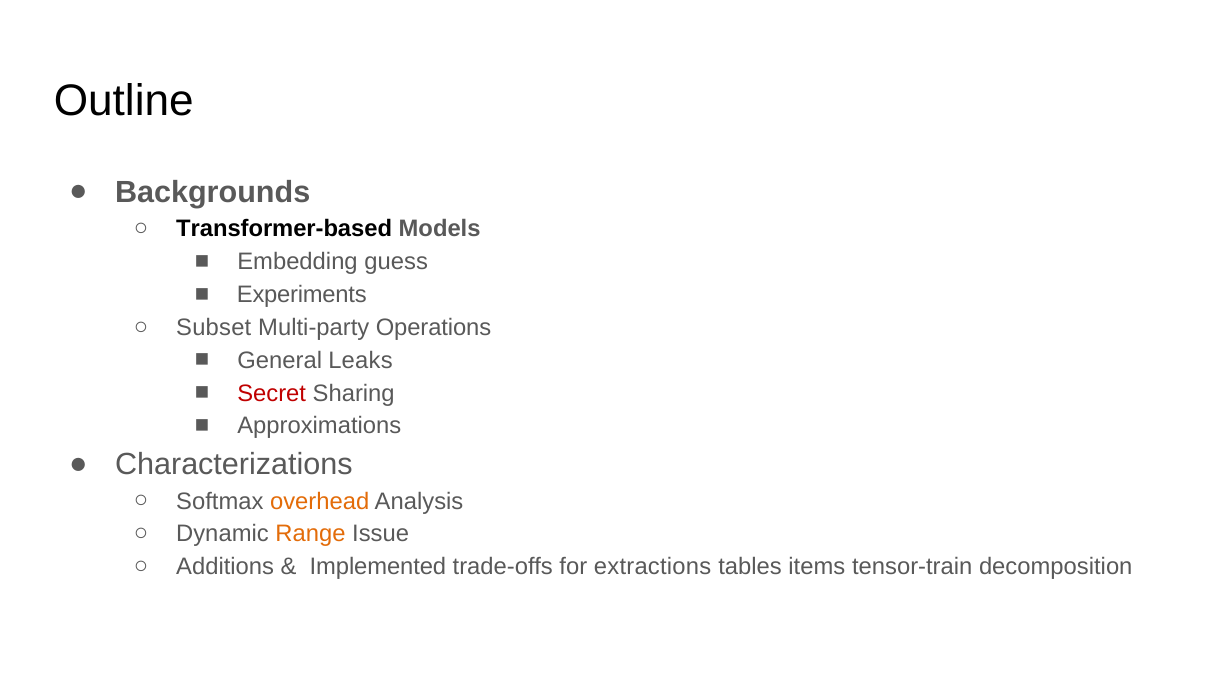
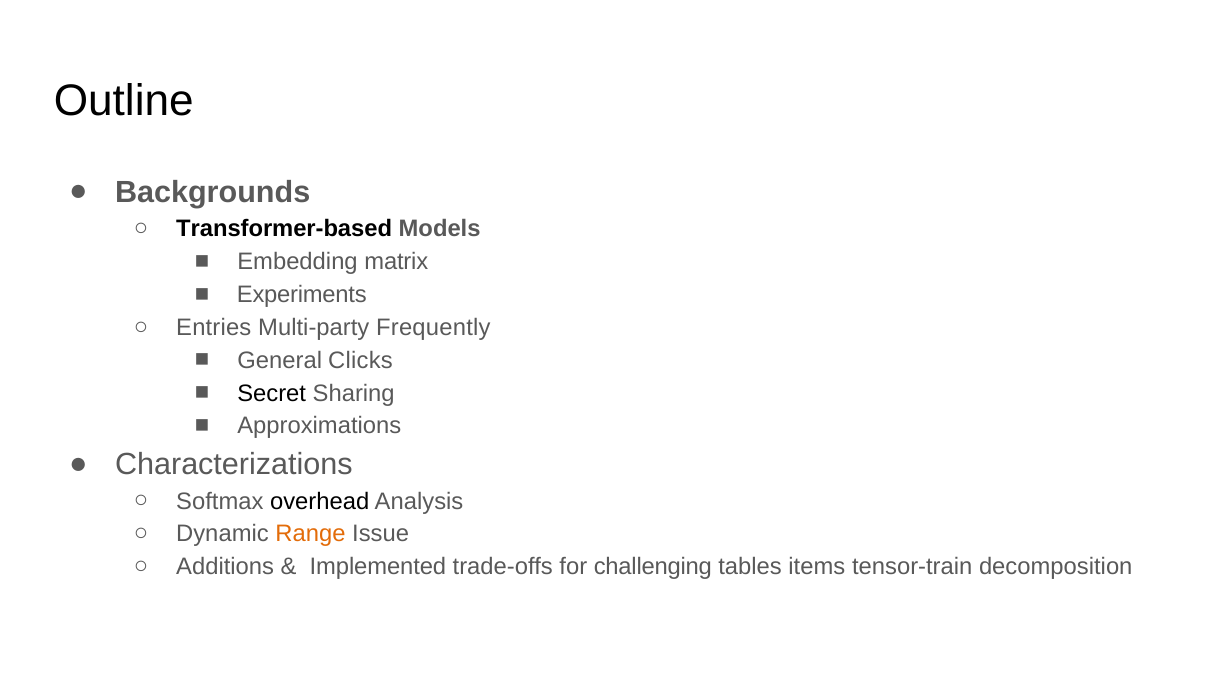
guess: guess -> matrix (396, 262)
Subset: Subset -> Entries (214, 327)
Operations: Operations -> Frequently (433, 327)
Leaks: Leaks -> Clicks (360, 360)
Secret colour: red -> black (272, 393)
overhead colour: orange -> black (320, 501)
extractions: extractions -> challenging (653, 567)
